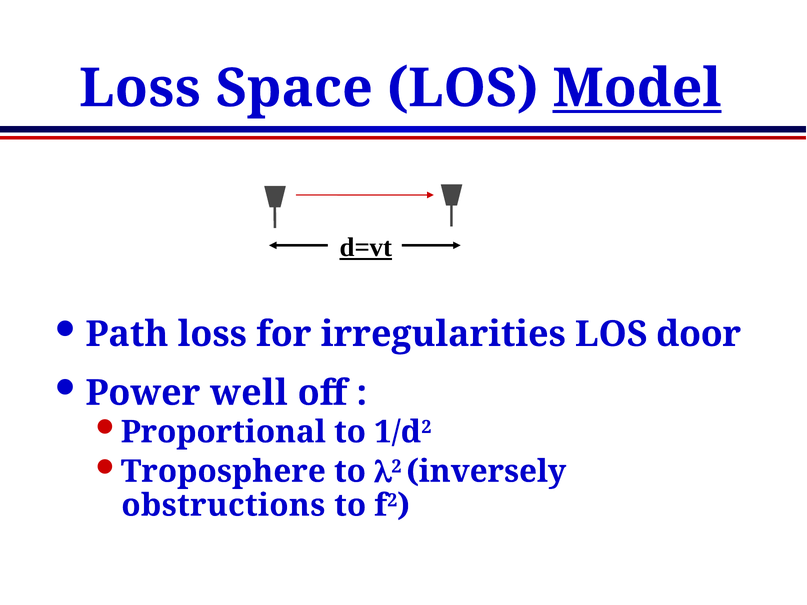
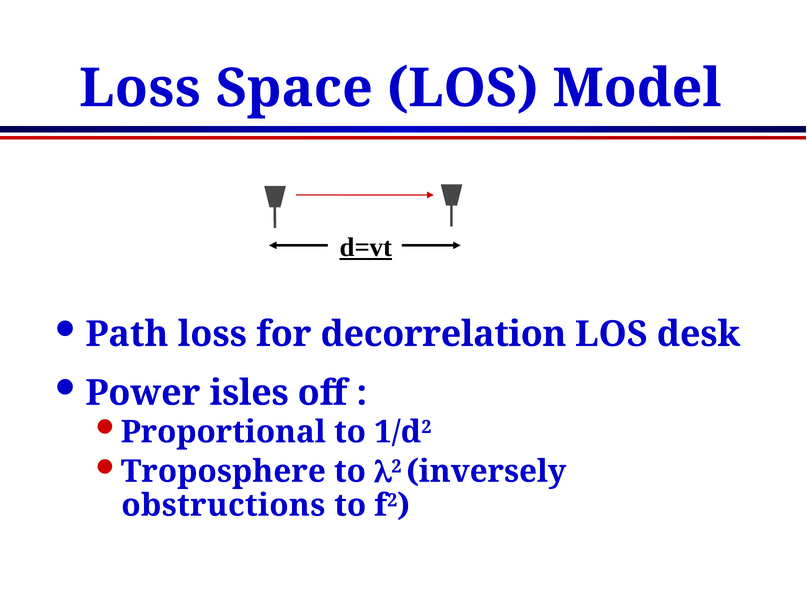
Model underline: present -> none (637, 88)
irregularities: irregularities -> decorrelation (443, 334)
door: door -> desk (699, 334)
well: well -> isles (249, 393)
